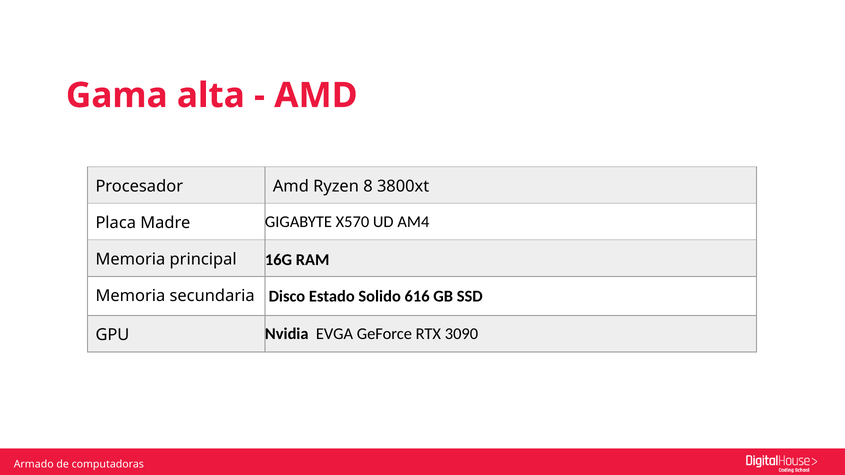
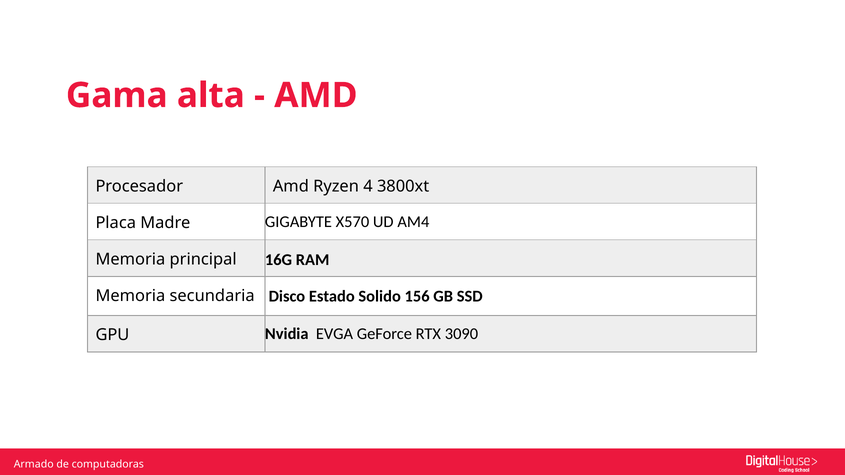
8: 8 -> 4 (368, 186)
616: 616 -> 156 (417, 296)
